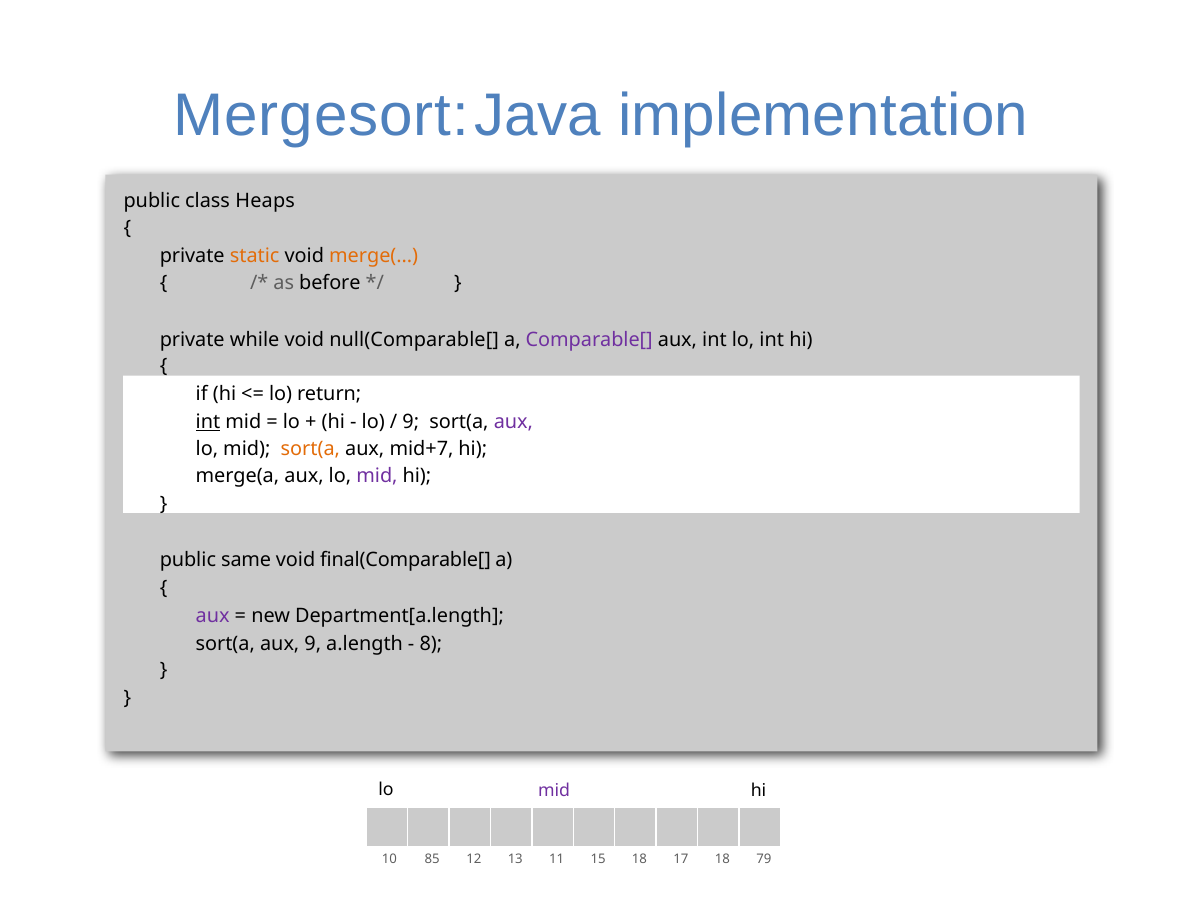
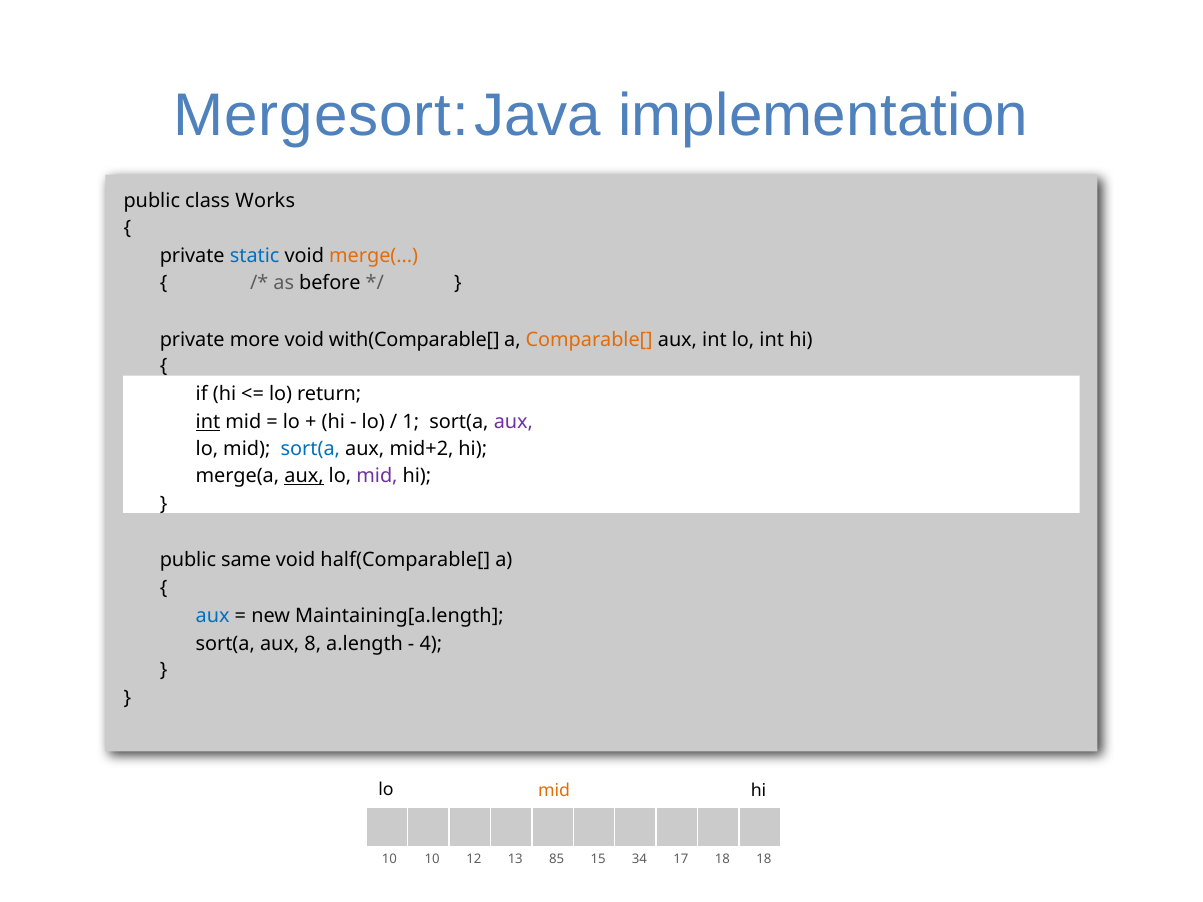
Heaps: Heaps -> Works (265, 201)
static colour: orange -> blue (255, 256)
while: while -> more (255, 340)
null(Comparable[: null(Comparable[ -> with(Comparable[ (414, 340)
Comparable[ colour: purple -> orange (589, 340)
9: 9 -> 1 (411, 422)
sort(a colour: orange -> blue (310, 449)
mid+7: mid+7 -> mid+2 (421, 449)
aux underline: none -> present (304, 476)
final(Comparable[: final(Comparable[ -> half(Comparable[ (405, 560)
aux colour: purple -> blue (213, 616)
Department[a.length: Department[a.length -> Maintaining[a.length (399, 616)
aux 9: 9 -> 8 (313, 644)
8: 8 -> 4 (431, 644)
mid colour: purple -> orange (554, 790)
10 85: 85 -> 10 (432, 859)
11: 11 -> 85 (557, 859)
15 18: 18 -> 34 (639, 859)
18 79: 79 -> 18 (764, 859)
